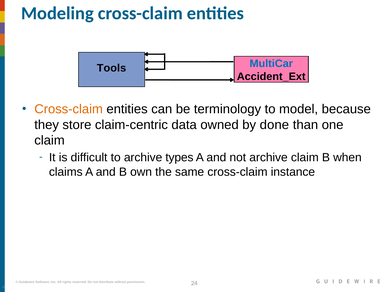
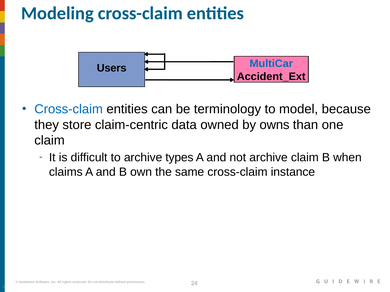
Tools: Tools -> Users (112, 68)
Cross-claim colour: orange -> blue (69, 109)
done: done -> owns (275, 125)
